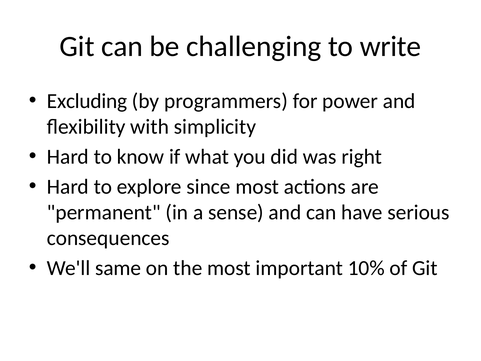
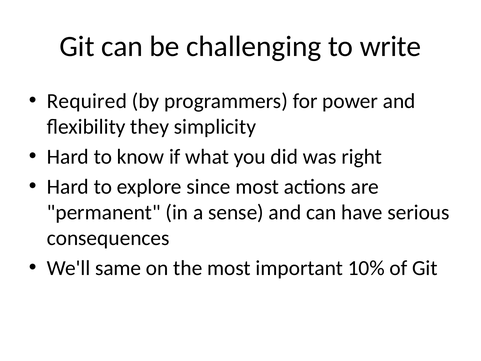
Excluding: Excluding -> Required (87, 101)
with: with -> they (150, 127)
